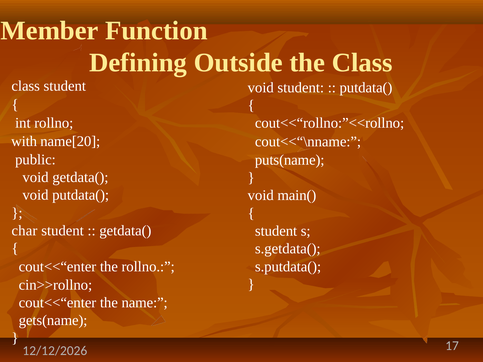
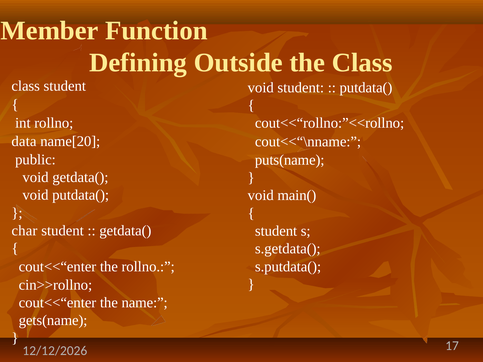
with: with -> data (24, 141)
